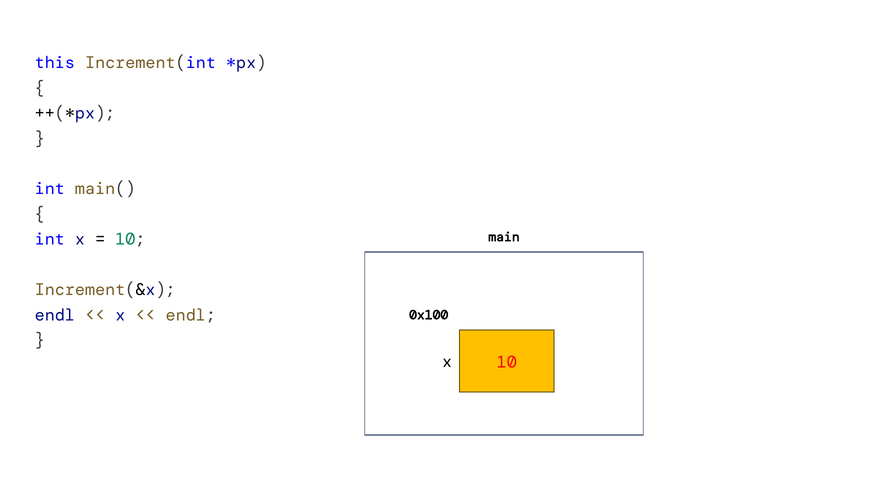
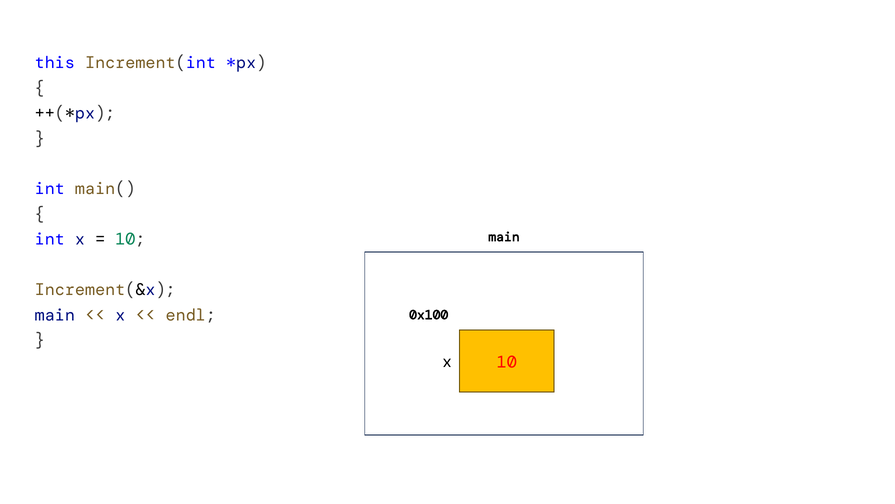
endl: endl -> main (55, 315)
